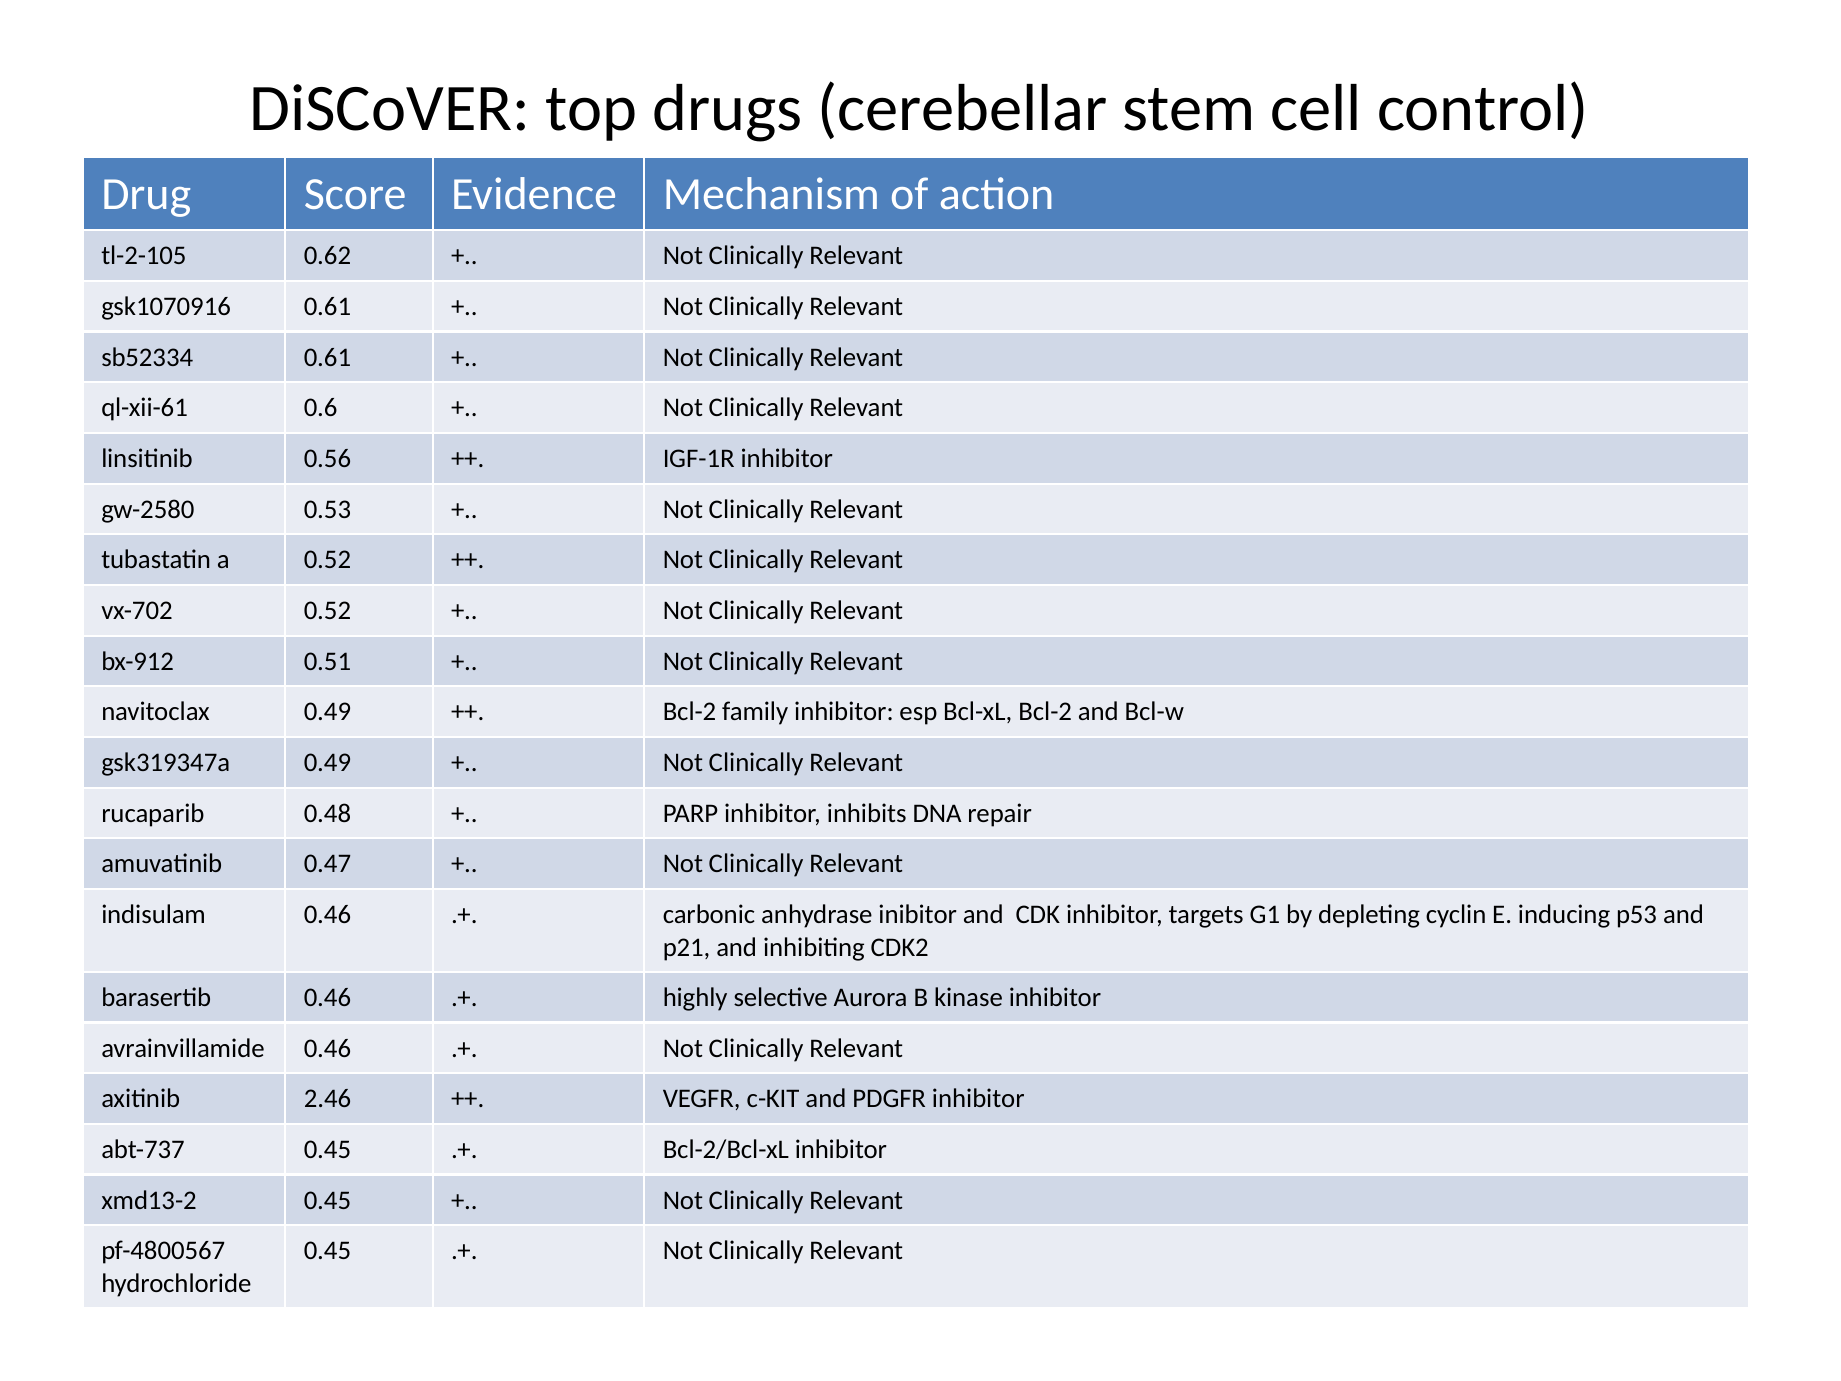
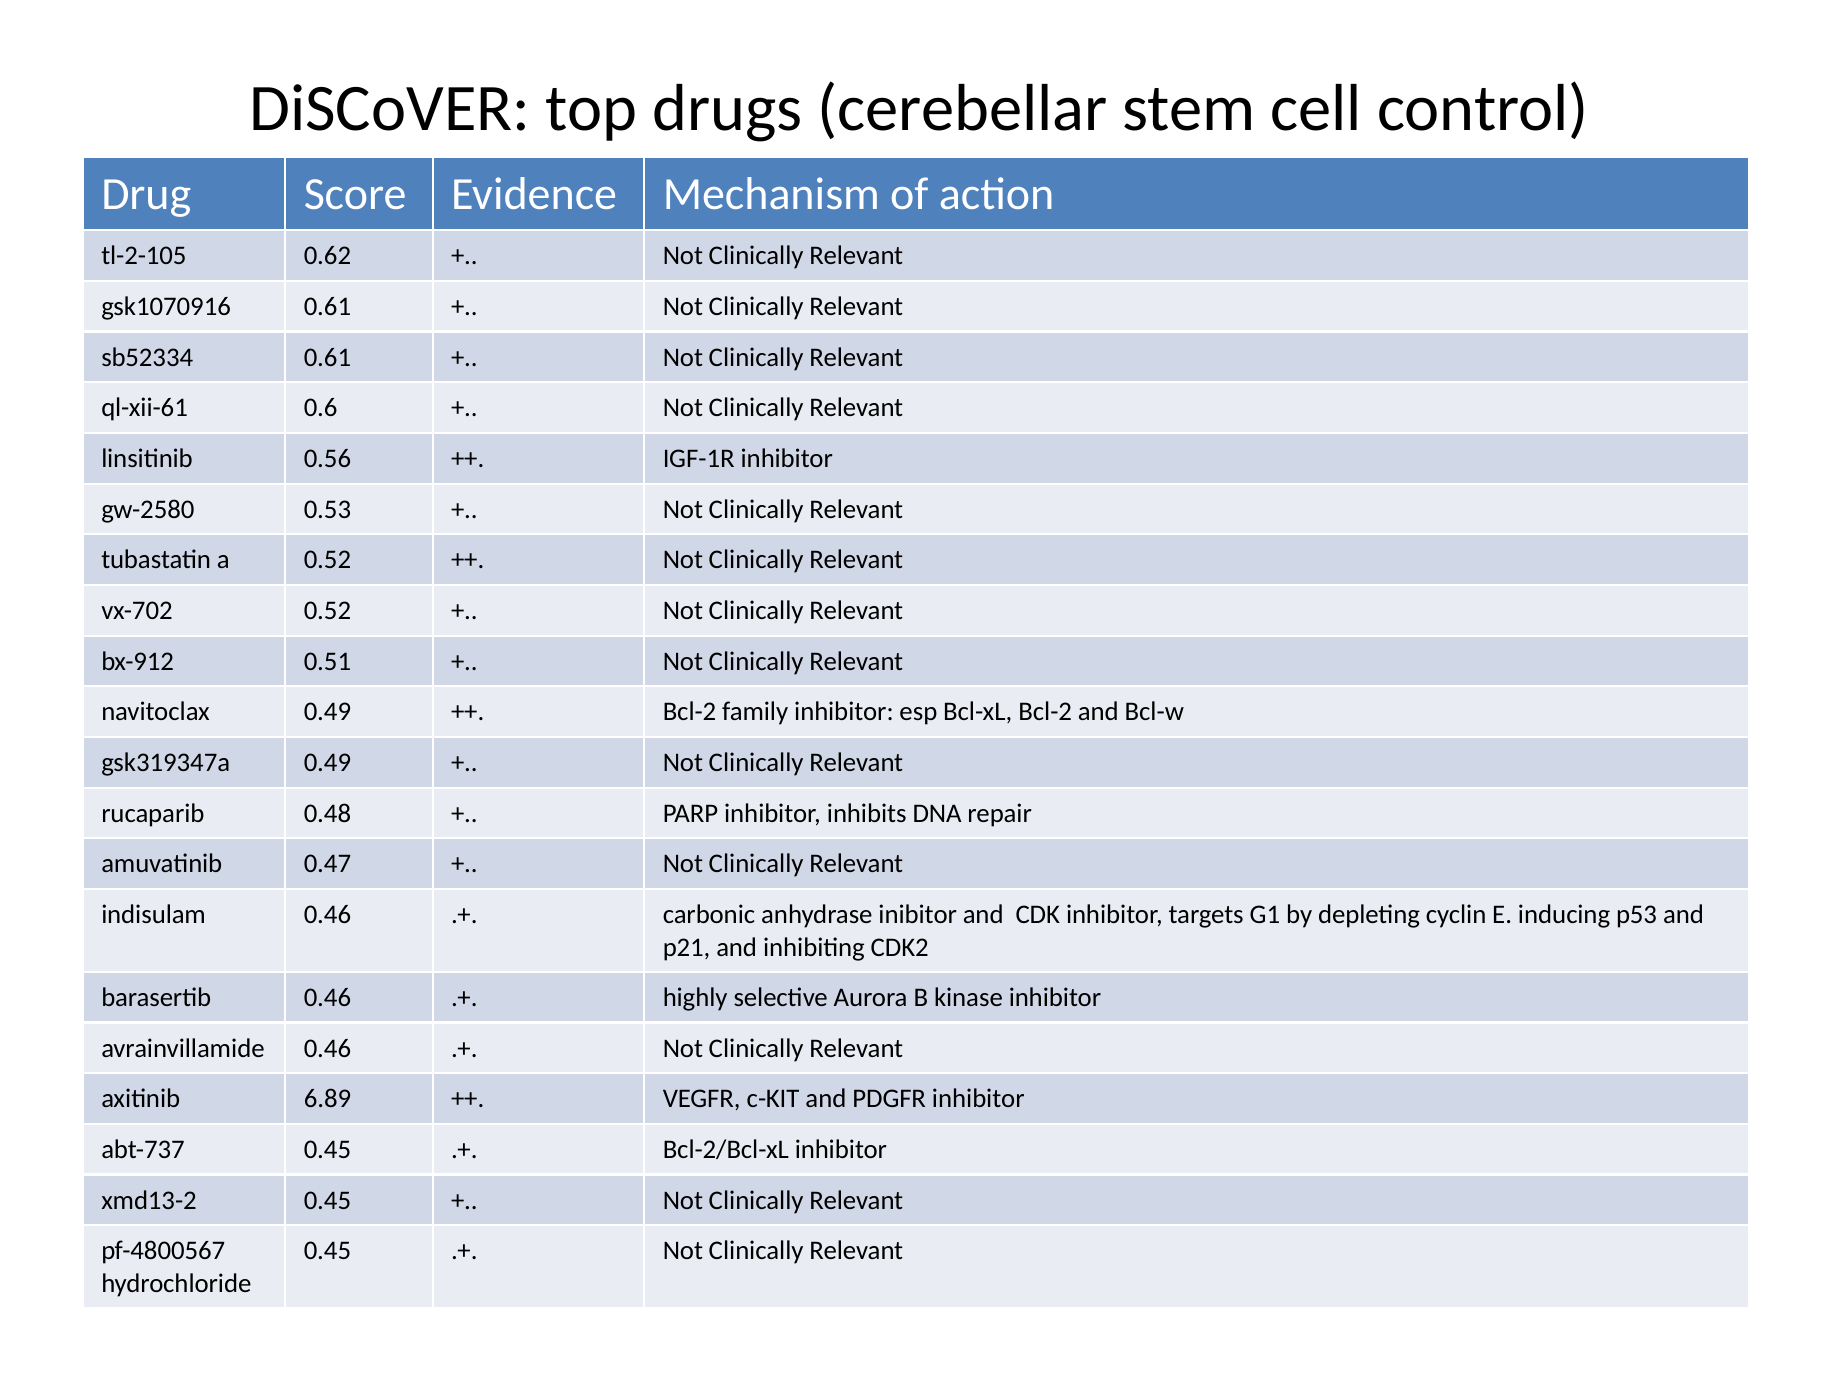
2.46: 2.46 -> 6.89 (327, 1099)
